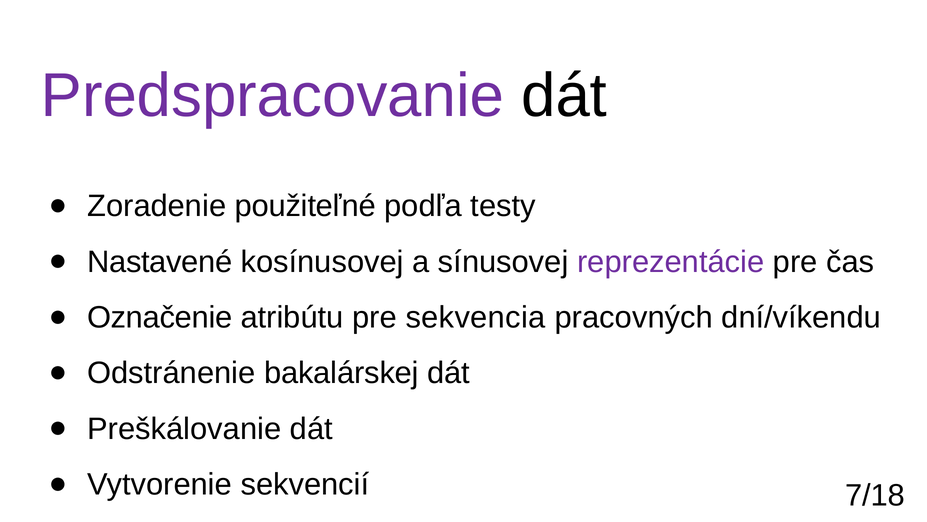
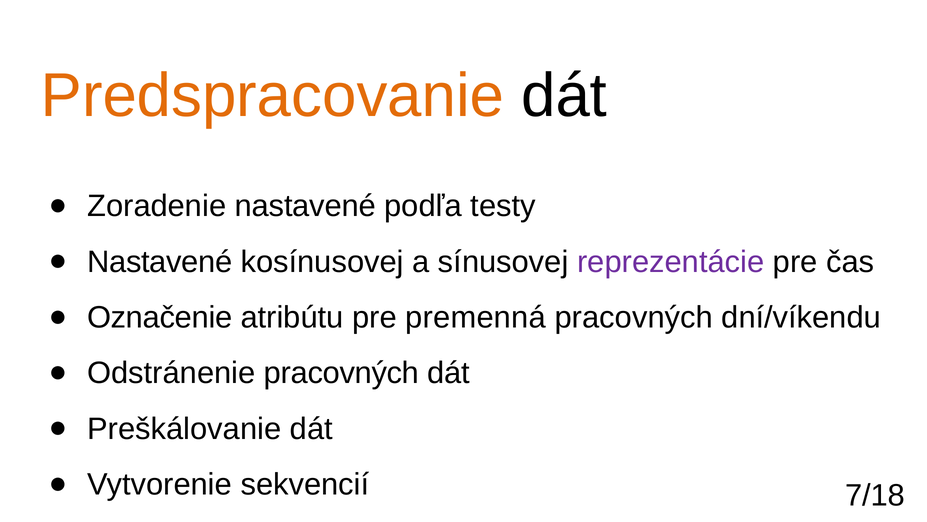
Predspracovanie colour: purple -> orange (272, 96)
Zoradenie použiteľné: použiteľné -> nastavené (305, 206)
sekvencia: sekvencia -> premenná (476, 317)
Odstránenie bakalárskej: bakalárskej -> pracovných (341, 373)
